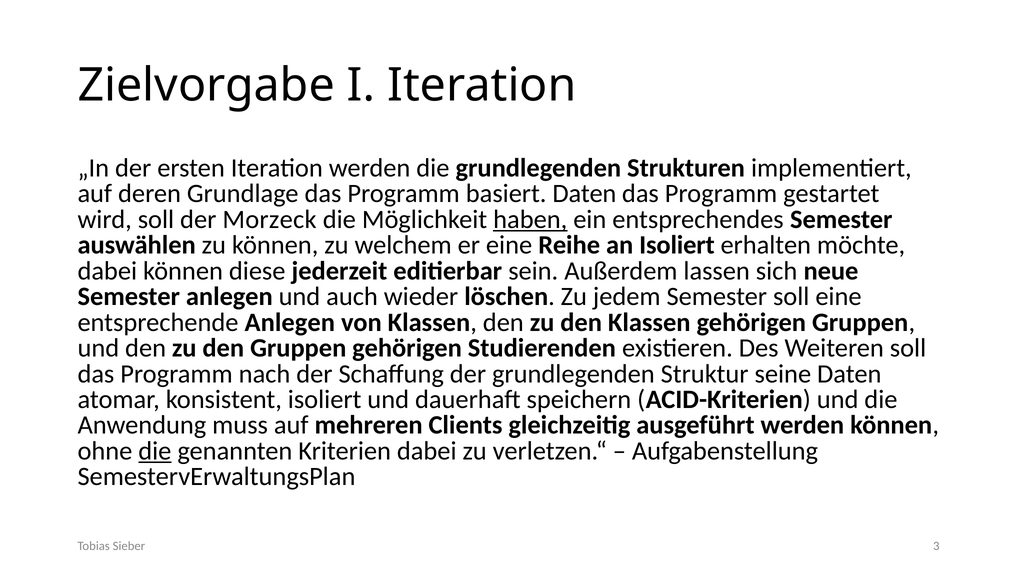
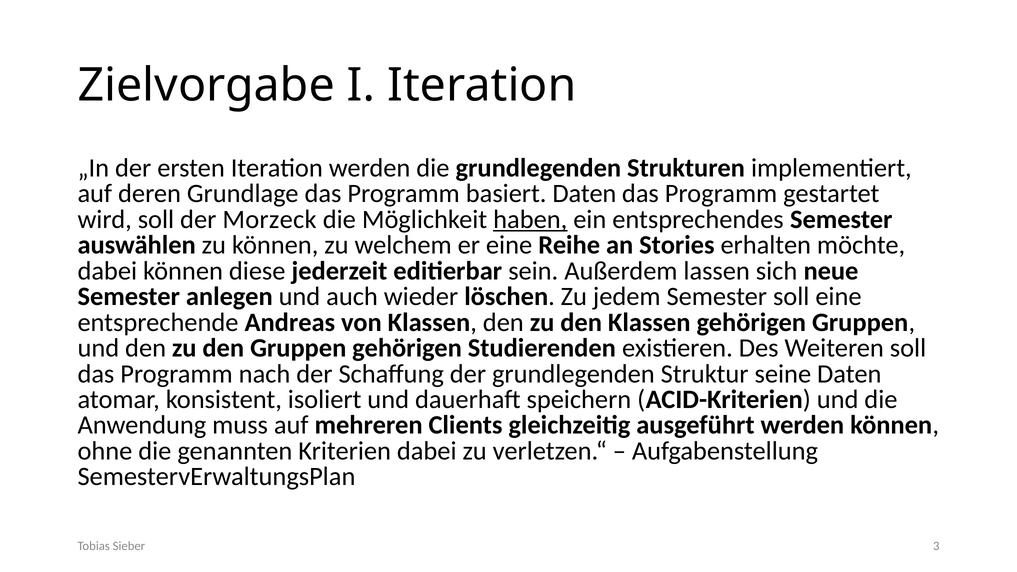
an Isoliert: Isoliert -> Stories (677, 245)
entsprechende Anlegen: Anlegen -> Andreas (290, 322)
die underline: present -> none (155, 451)
